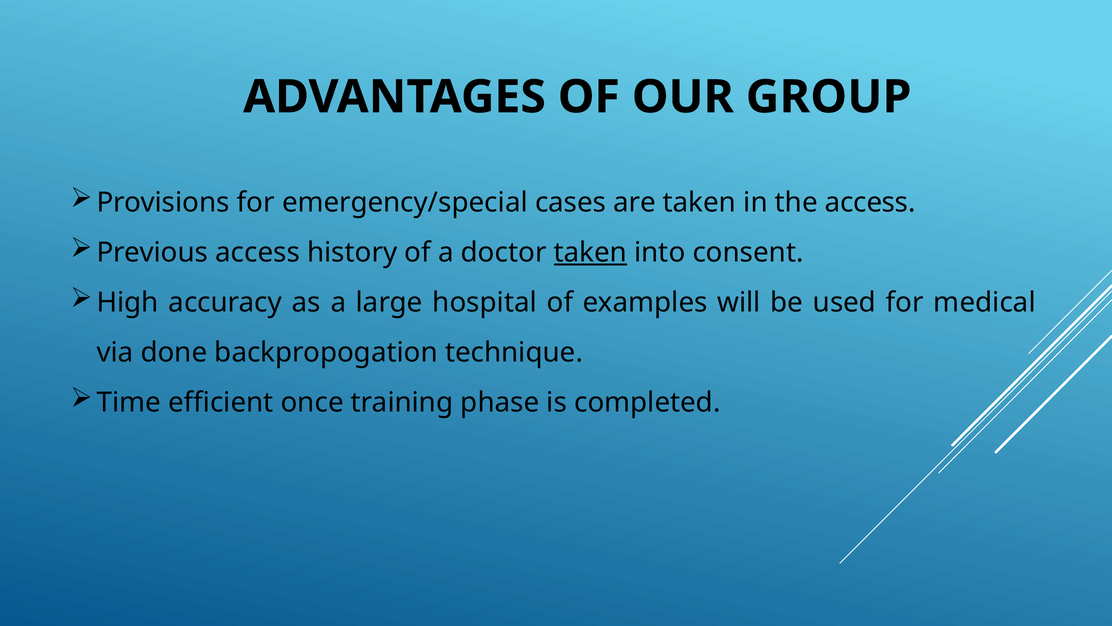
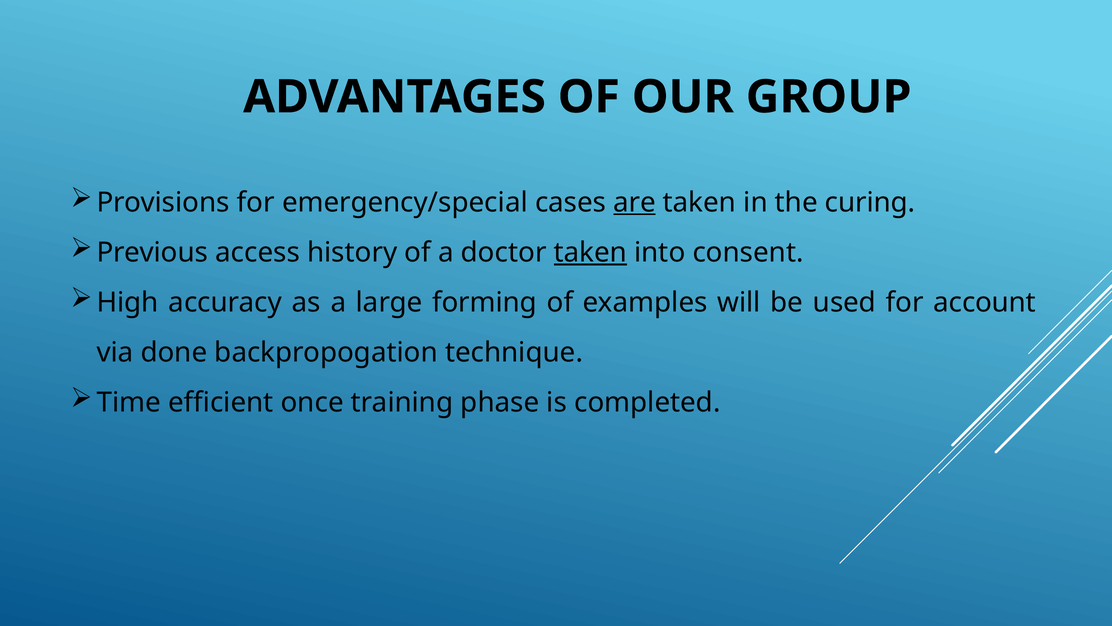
are underline: none -> present (635, 202)
the access: access -> curing (870, 202)
hospital: hospital -> forming (485, 302)
medical: medical -> account (985, 302)
